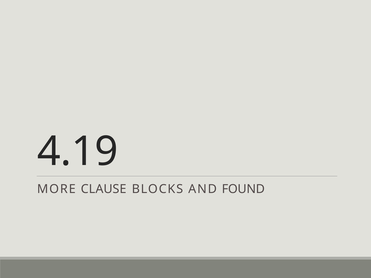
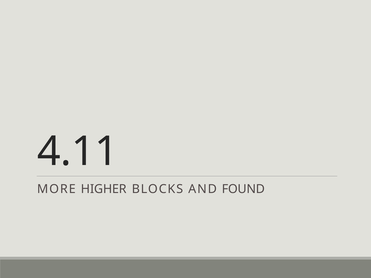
4.19: 4.19 -> 4.11 (78, 152)
CLAUSE: CLAUSE -> HIGHER (104, 189)
